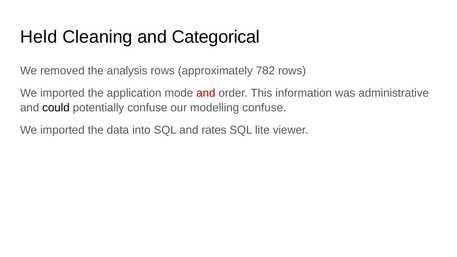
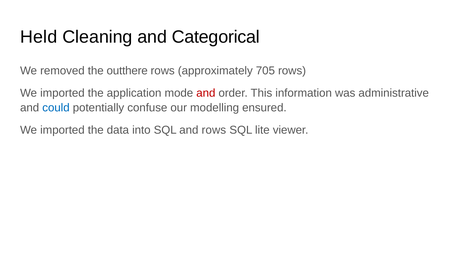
analysis: analysis -> outthere (127, 71)
782: 782 -> 705 (265, 71)
could colour: black -> blue (56, 108)
modelling confuse: confuse -> ensured (264, 108)
and rates: rates -> rows (214, 130)
